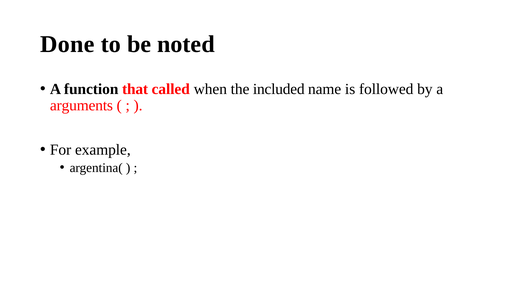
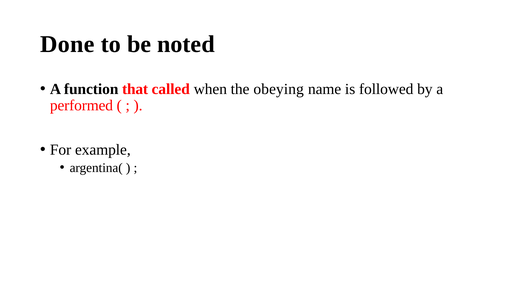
included: included -> obeying (279, 89)
arguments: arguments -> performed (81, 106)
